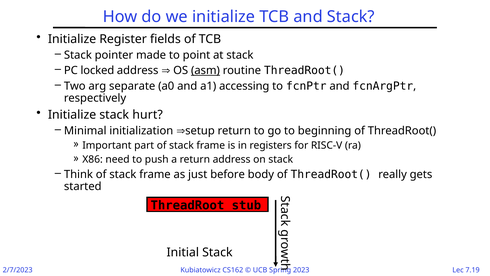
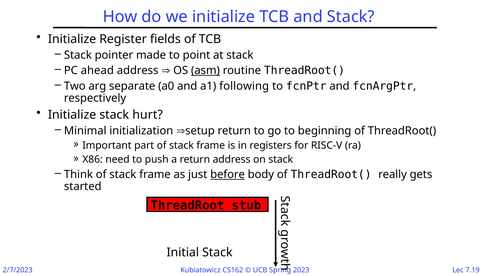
locked: locked -> ahead (97, 70)
accessing: accessing -> following (244, 86)
before underline: none -> present (228, 174)
